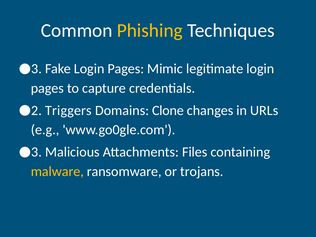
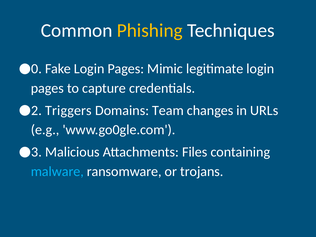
3: 3 -> 0 (37, 69)
Clone: Clone -> Team (168, 110)
malware colour: yellow -> light blue (57, 171)
